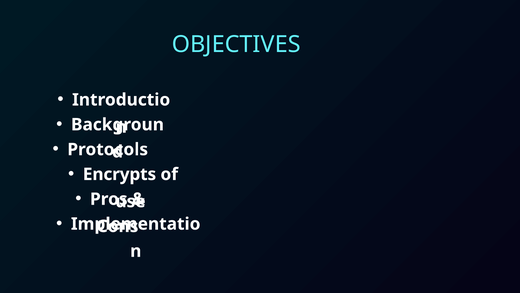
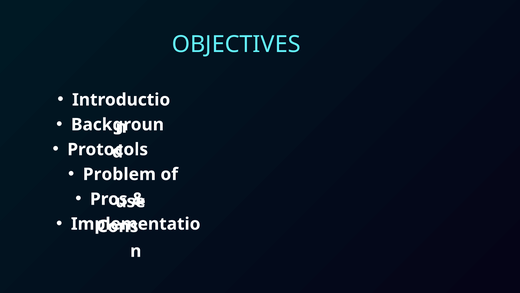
Encrypts: Encrypts -> Problem (119, 174)
